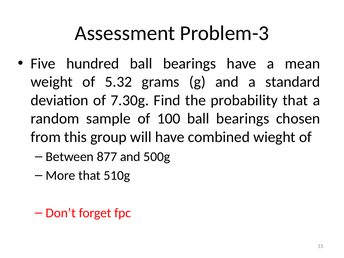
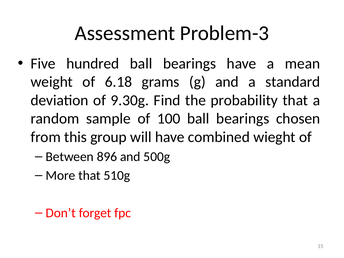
5.32: 5.32 -> 6.18 (118, 82)
7.30g: 7.30g -> 9.30g (130, 100)
877: 877 -> 896 (107, 157)
